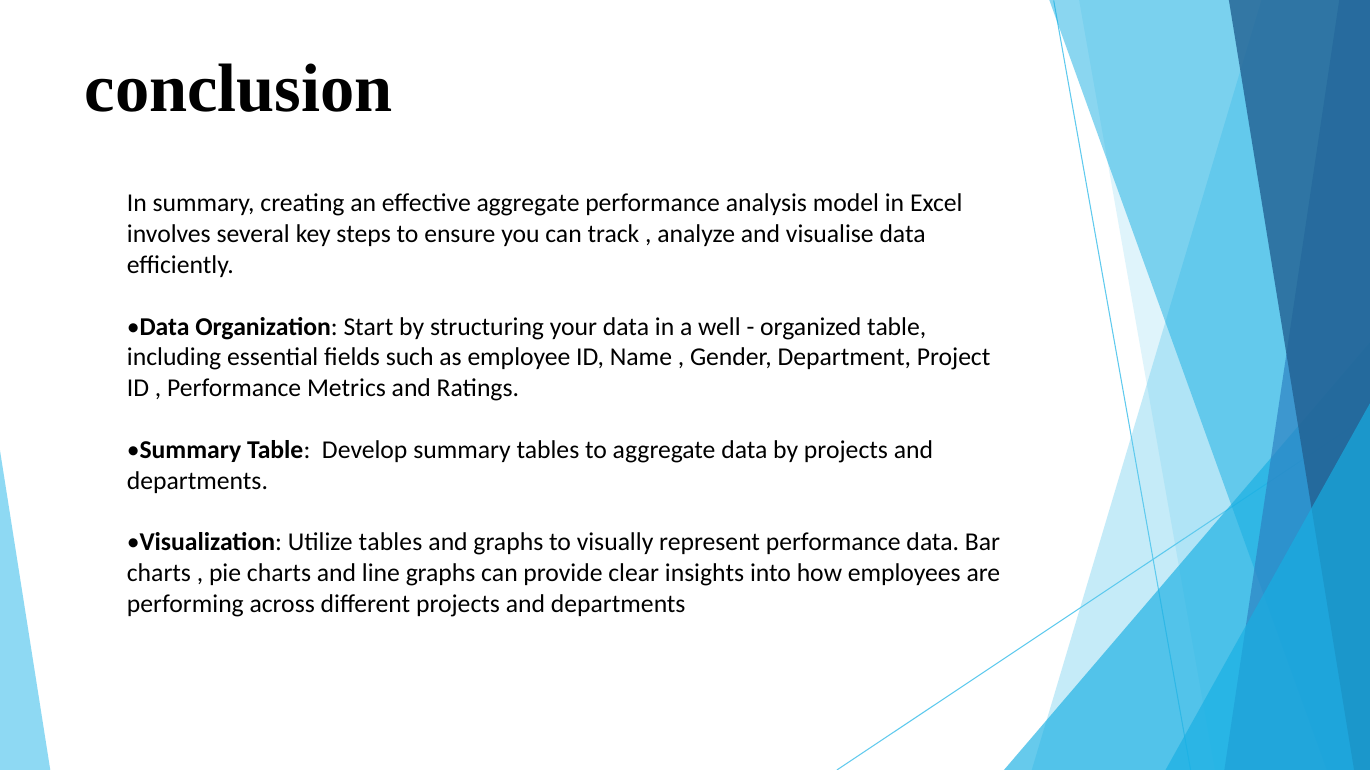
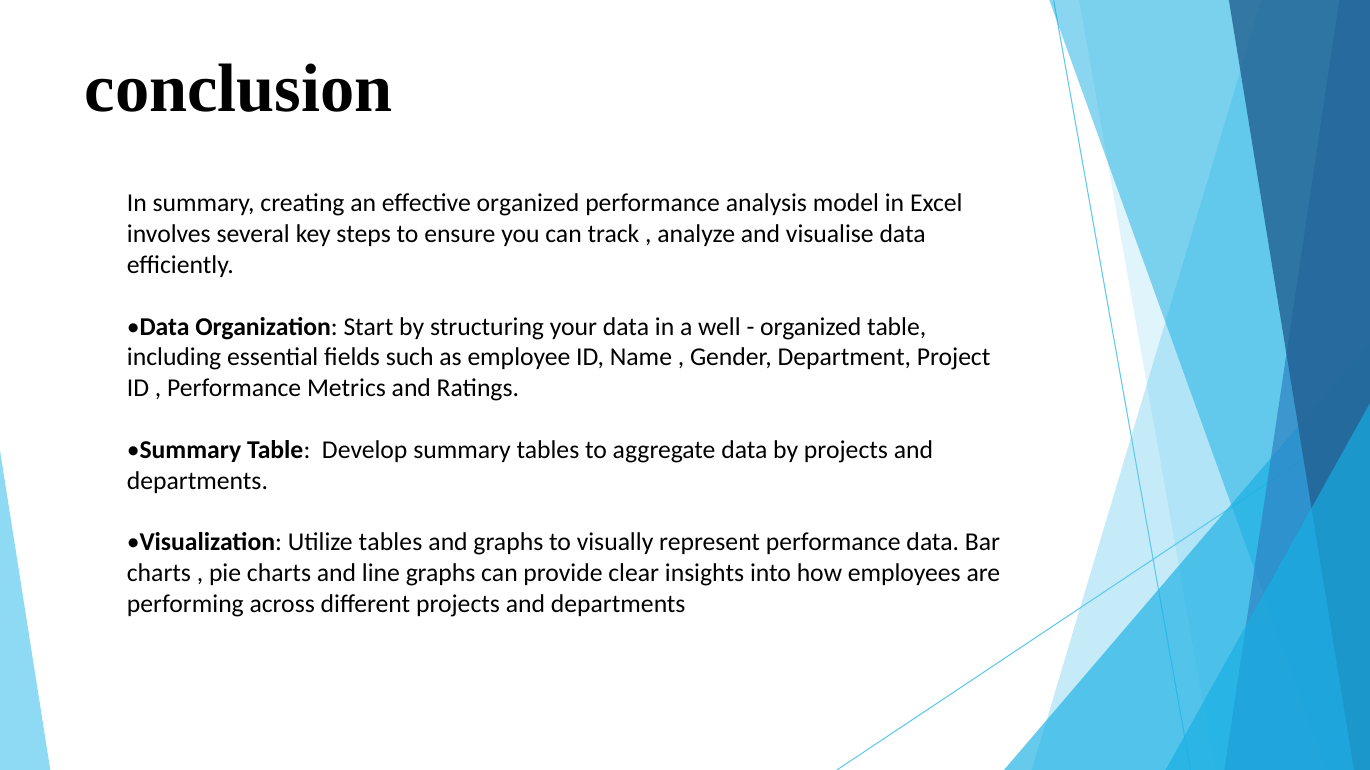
effective aggregate: aggregate -> organized (528, 204)
